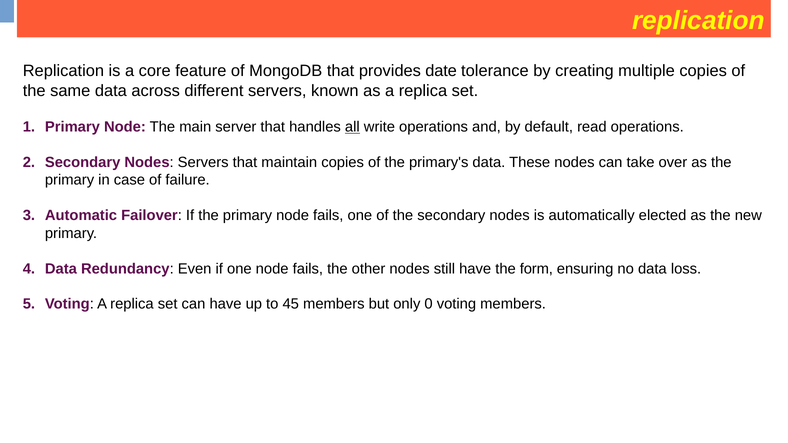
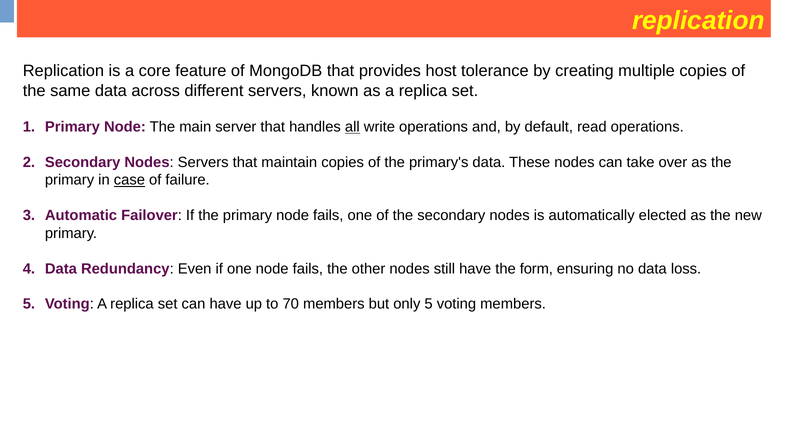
date: date -> host (441, 71)
case underline: none -> present (129, 180)
45: 45 -> 70 (291, 304)
only 0: 0 -> 5 (429, 304)
